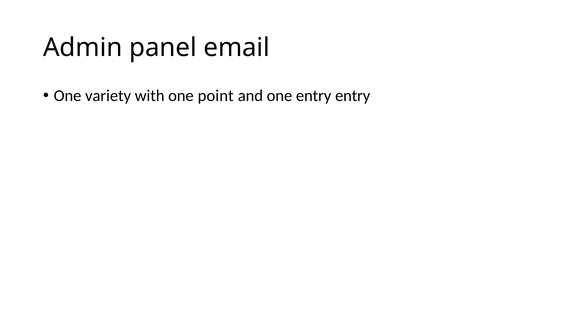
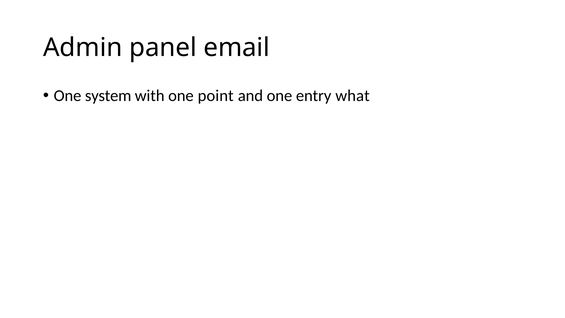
variety: variety -> system (108, 96)
entry entry: entry -> what (353, 96)
